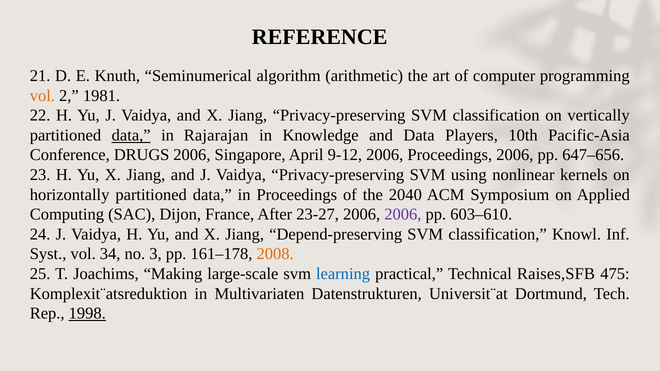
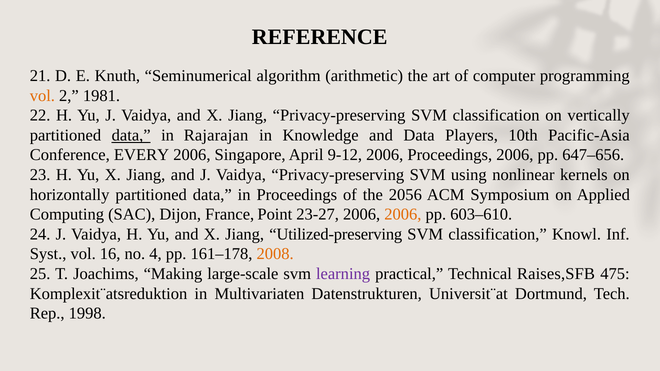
DRUGS: DRUGS -> EVERY (142, 155)
2040: 2040 -> 2056 (405, 195)
After: After -> Point (275, 215)
2006 colour: purple -> orange (403, 215)
Depend-preserving: Depend-preserving -> Utilized-preserving (336, 234)
34: 34 -> 16 (110, 254)
3: 3 -> 4 (156, 254)
learning colour: blue -> purple (343, 274)
1998 underline: present -> none (87, 314)
